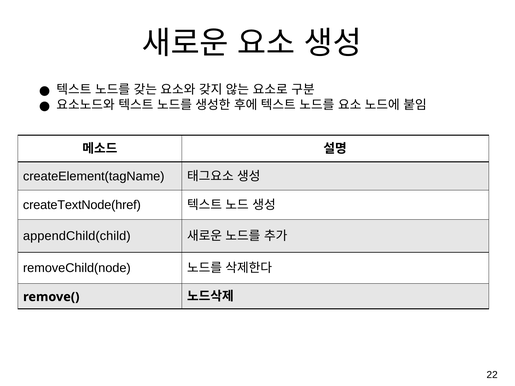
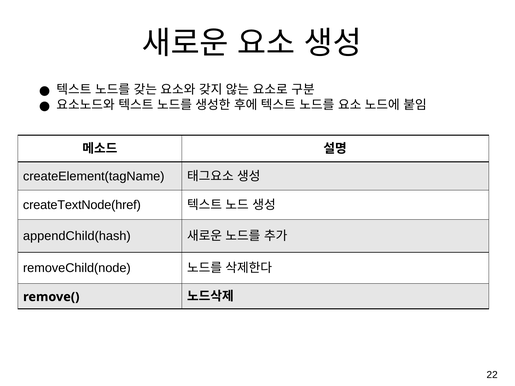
appendChild(child: appendChild(child -> appendChild(hash (77, 236)
